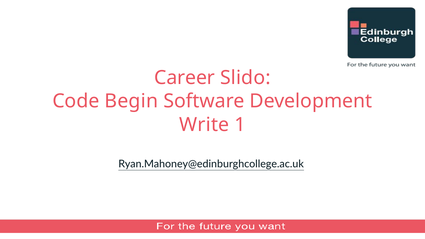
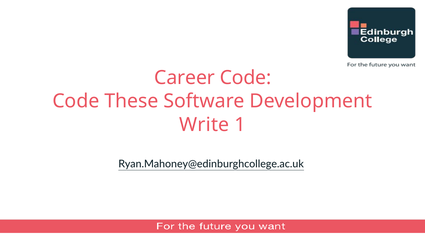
Career Slido: Slido -> Code (246, 78)
Begin: Begin -> These (131, 101)
